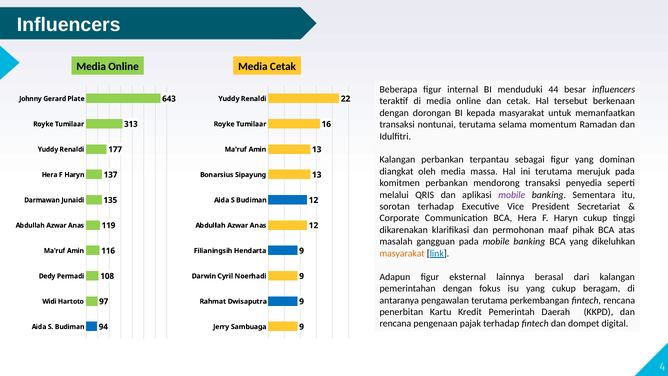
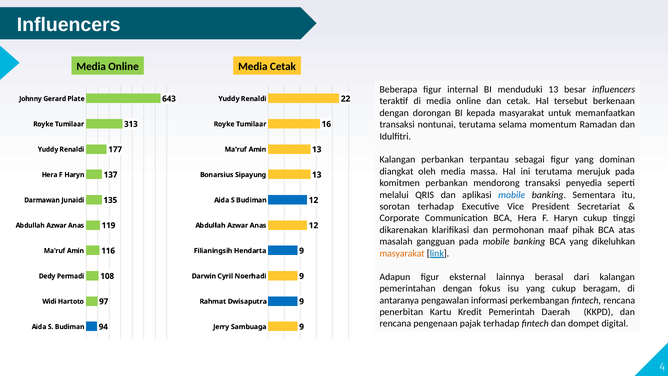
menduduki 44: 44 -> 13 (553, 89)
mobile colour: purple -> blue (512, 195)
pengawalan terutama: terutama -> informasi (489, 300)
